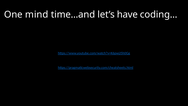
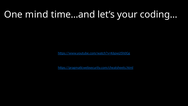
have: have -> your (127, 14)
